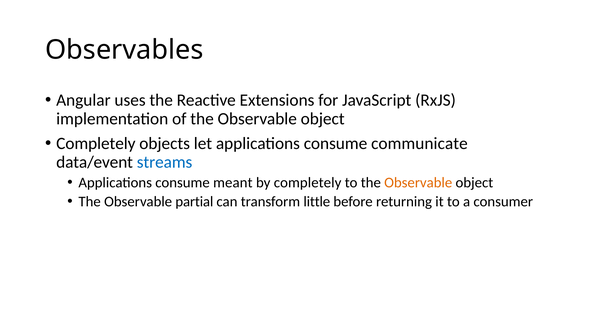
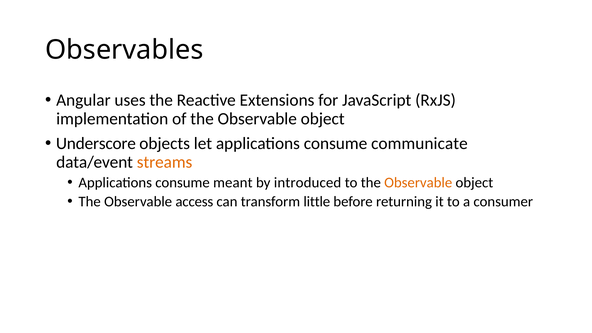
Completely: Completely -> Underscore (96, 143)
streams colour: blue -> orange (165, 162)
by completely: completely -> introduced (308, 182)
partial: partial -> access (194, 202)
